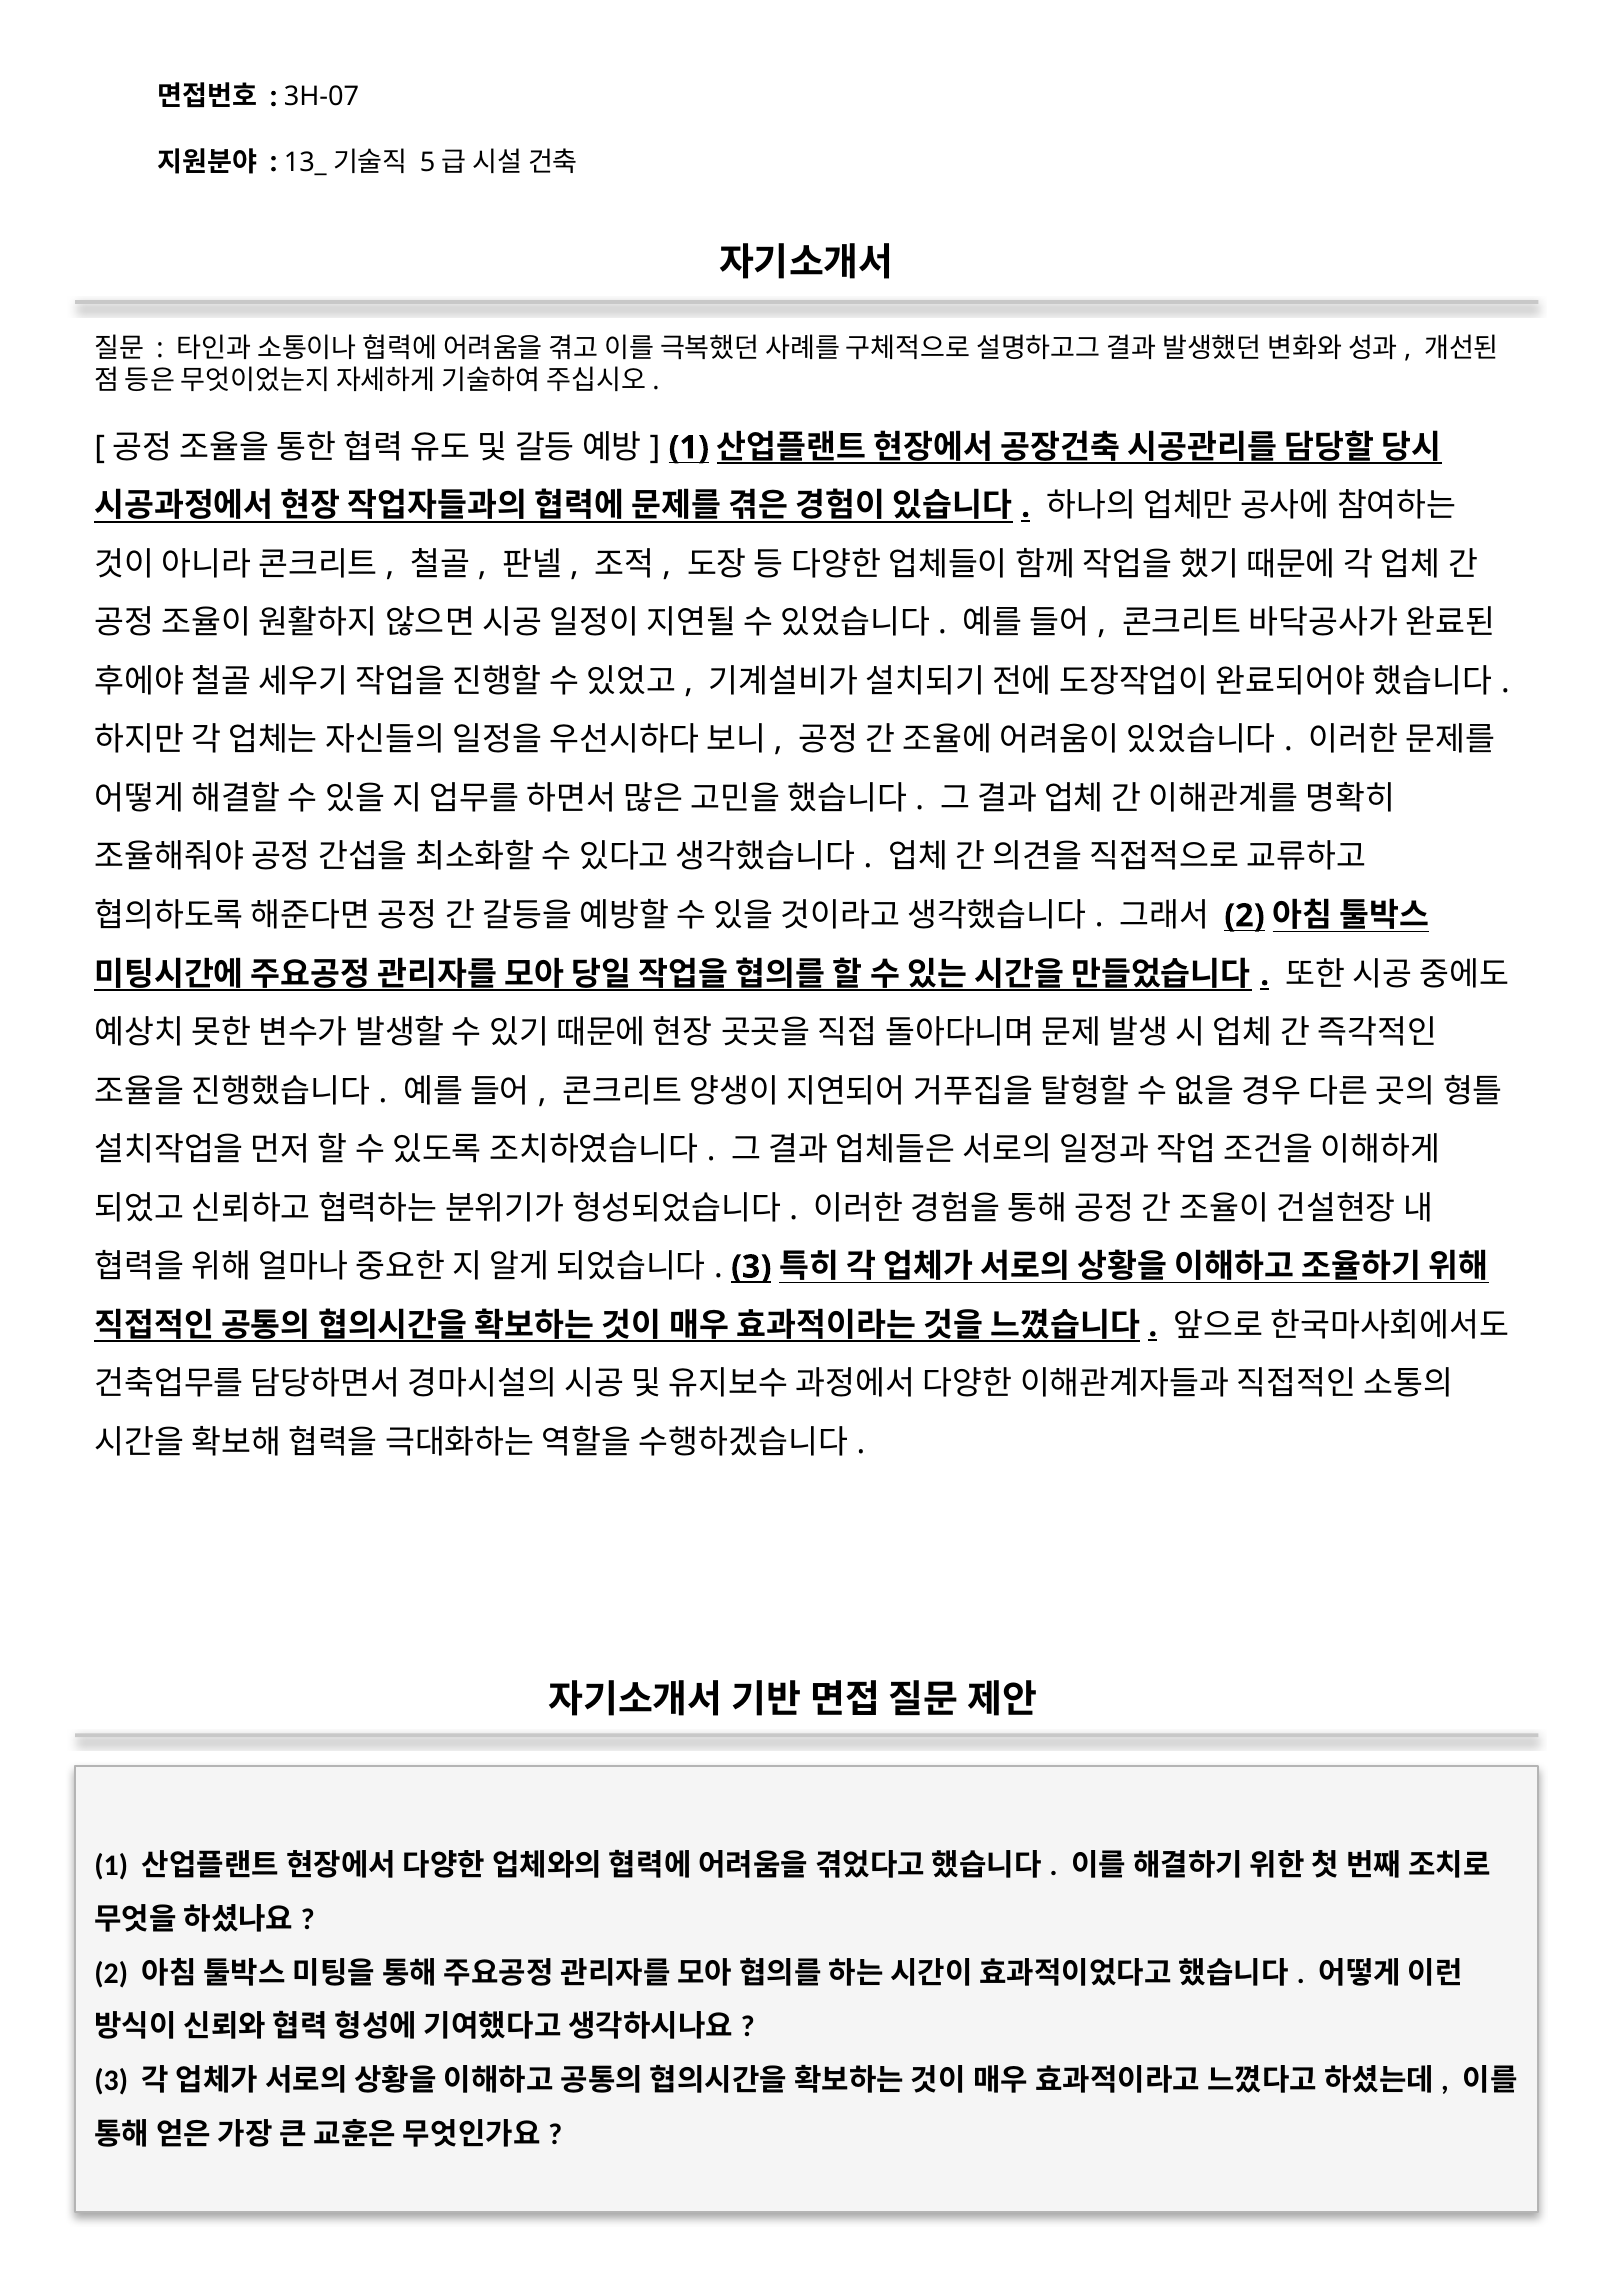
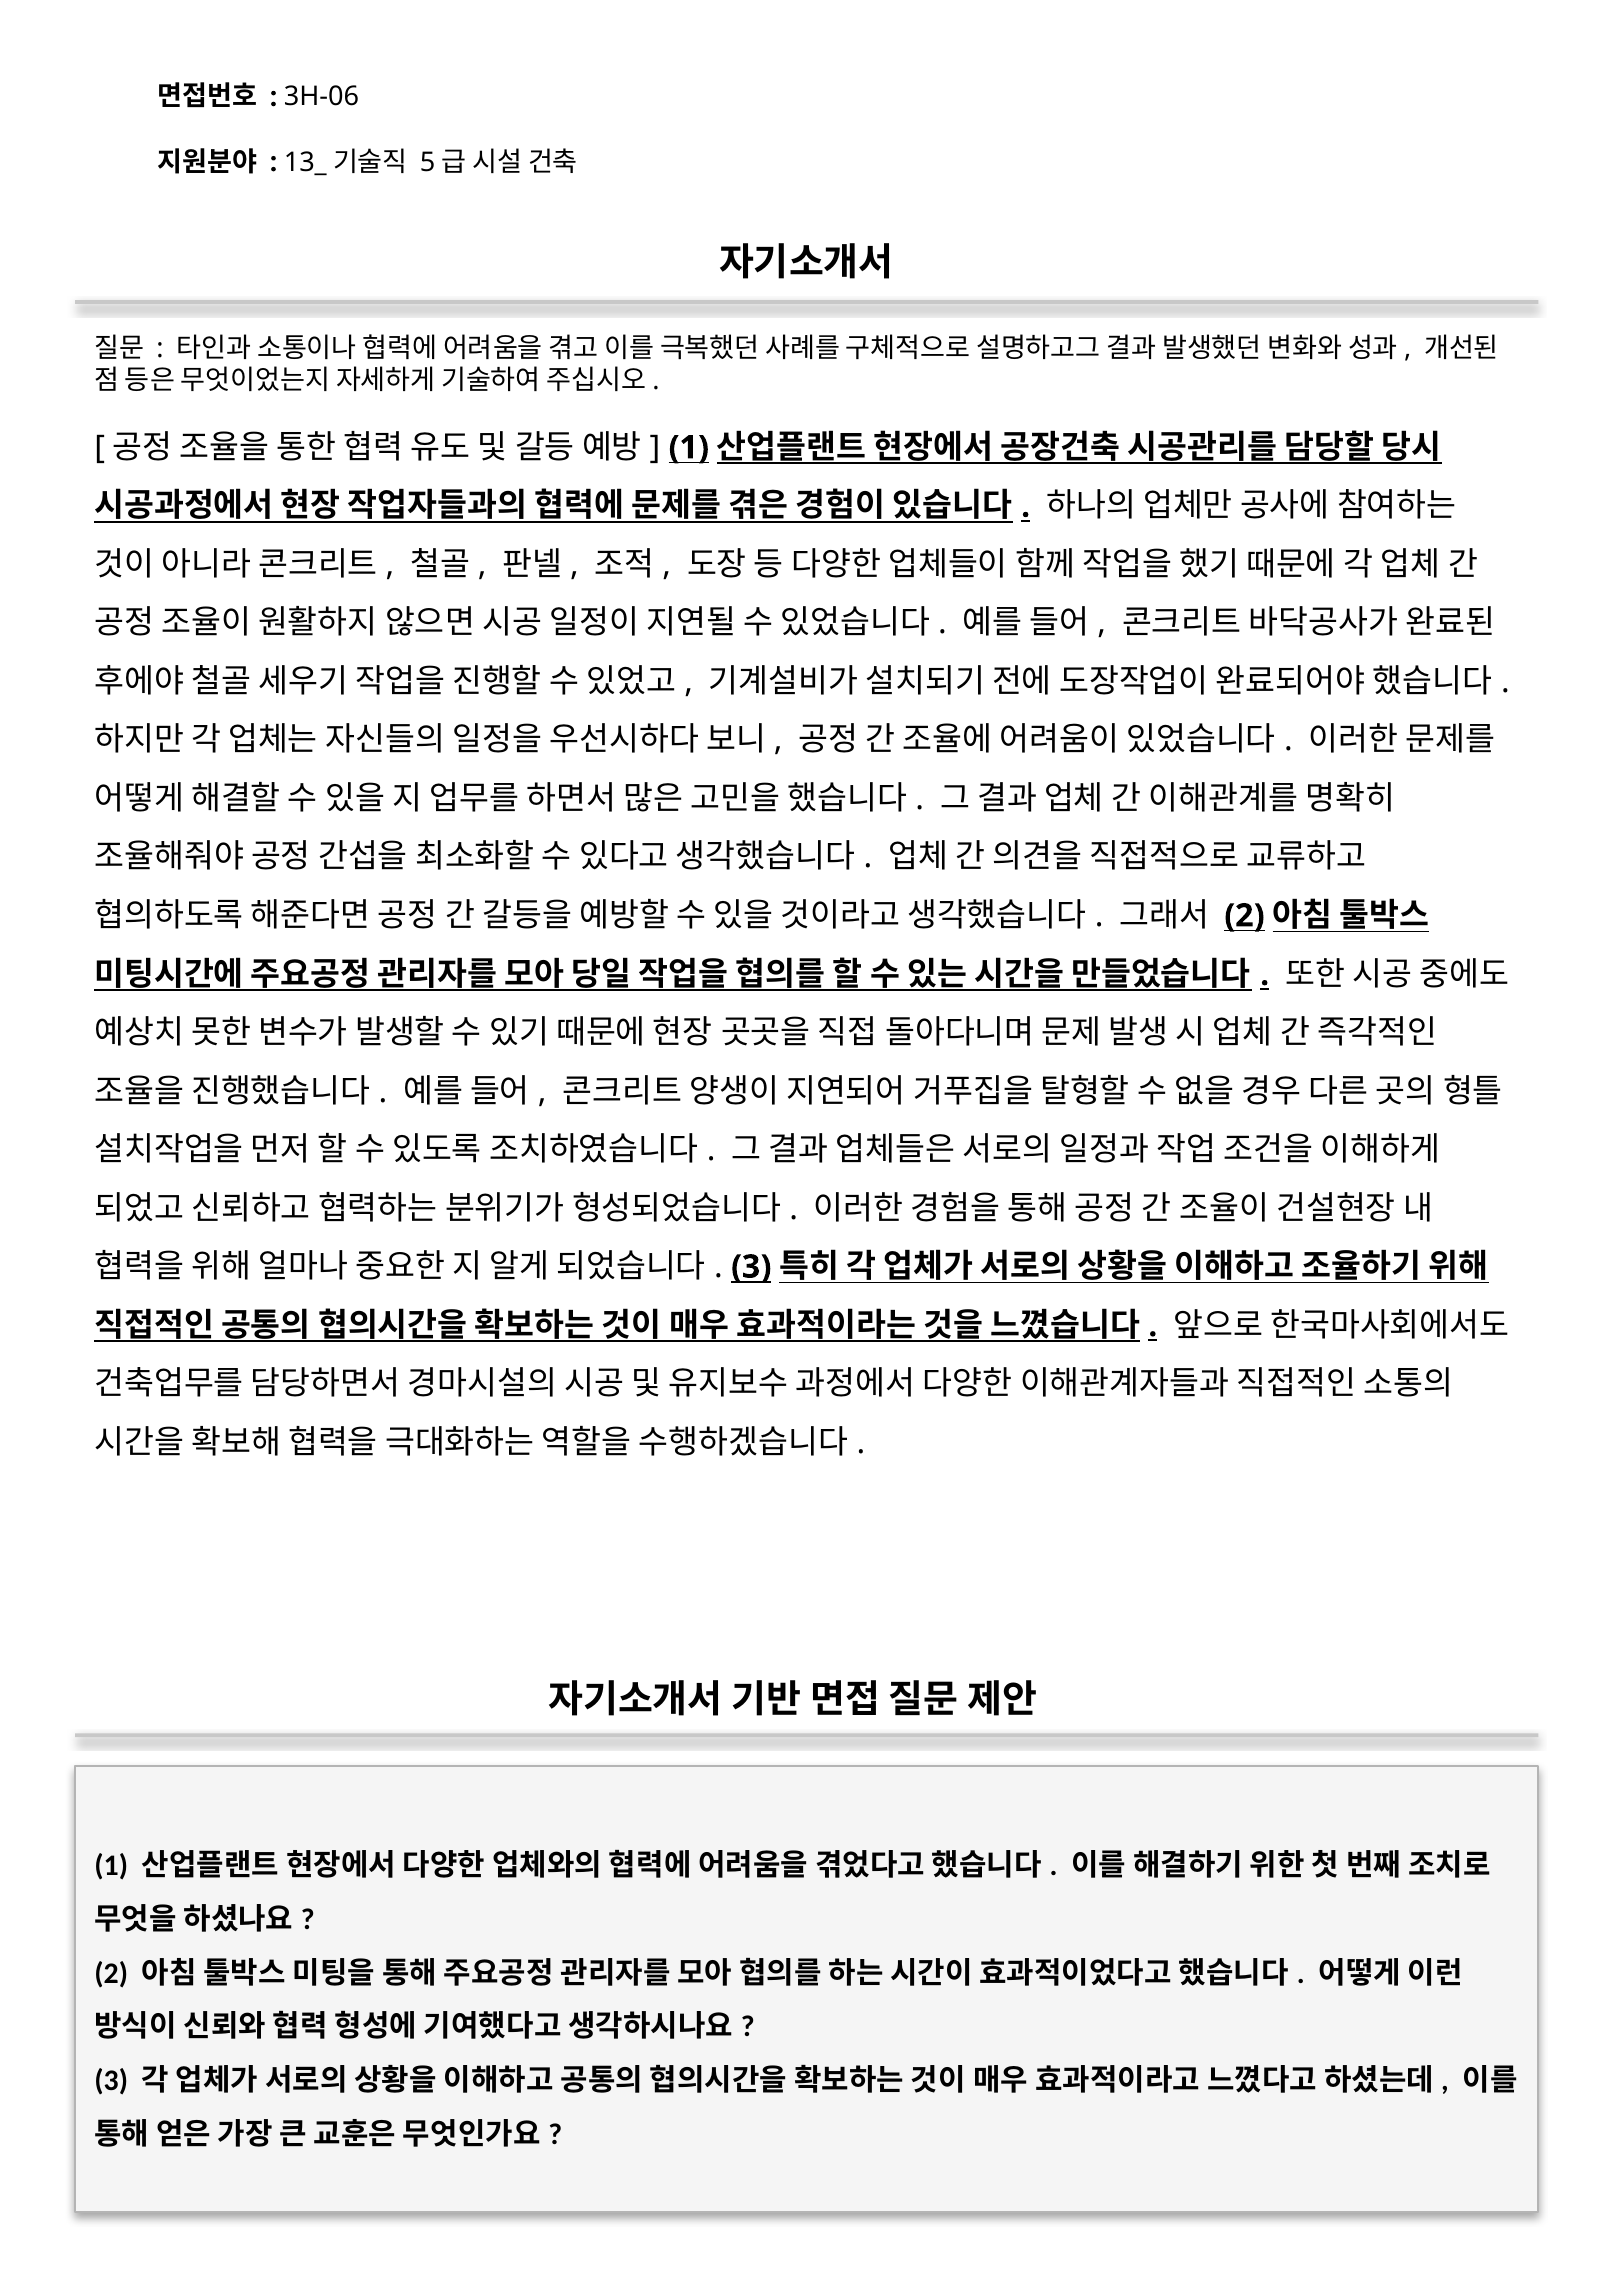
3H-07: 3H-07 -> 3H-06 (322, 97)
